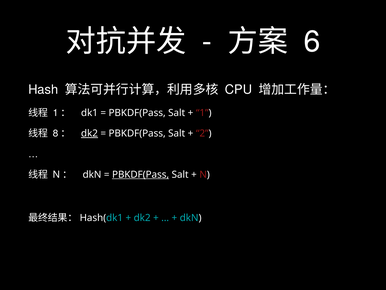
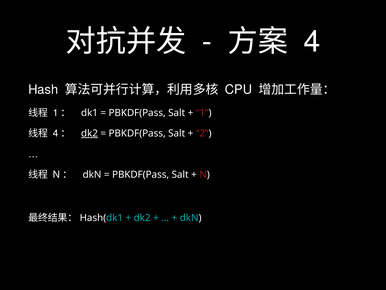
6: 6 -> 4 (312, 42)
8: 8 -> 4 (56, 133)
PBKDF(Pass underline: present -> none (141, 174)
